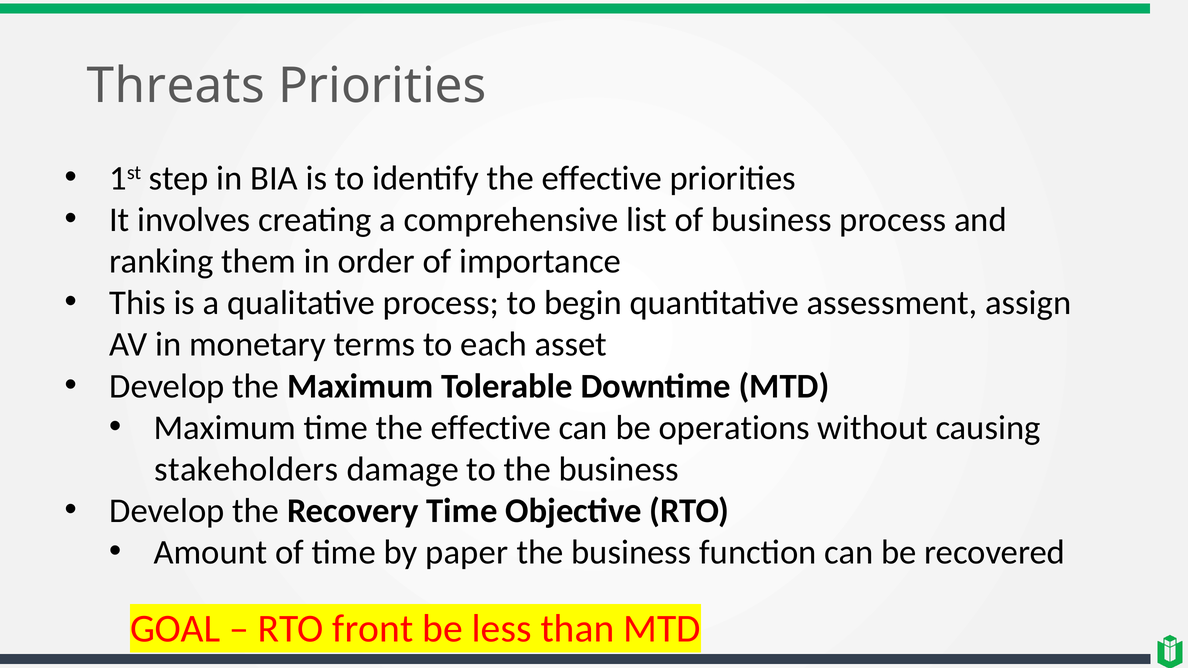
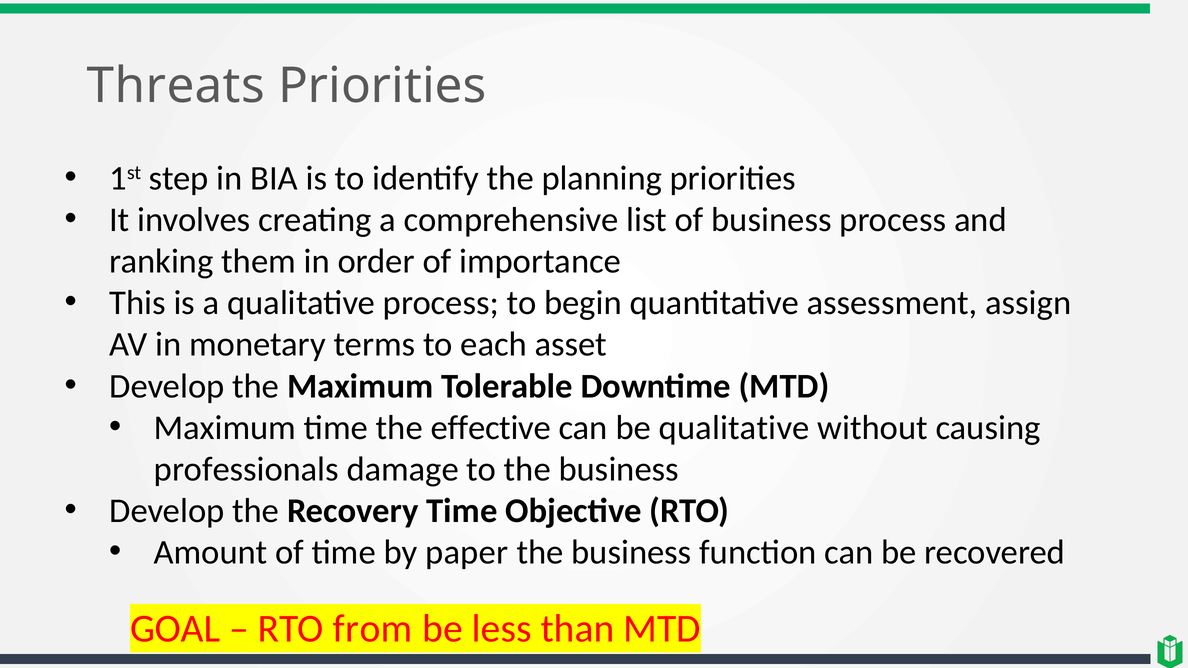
identify the effective: effective -> planning (602, 178)
be operations: operations -> qualitative (734, 428)
stakeholders: stakeholders -> professionals (246, 469)
front: front -> from (373, 629)
